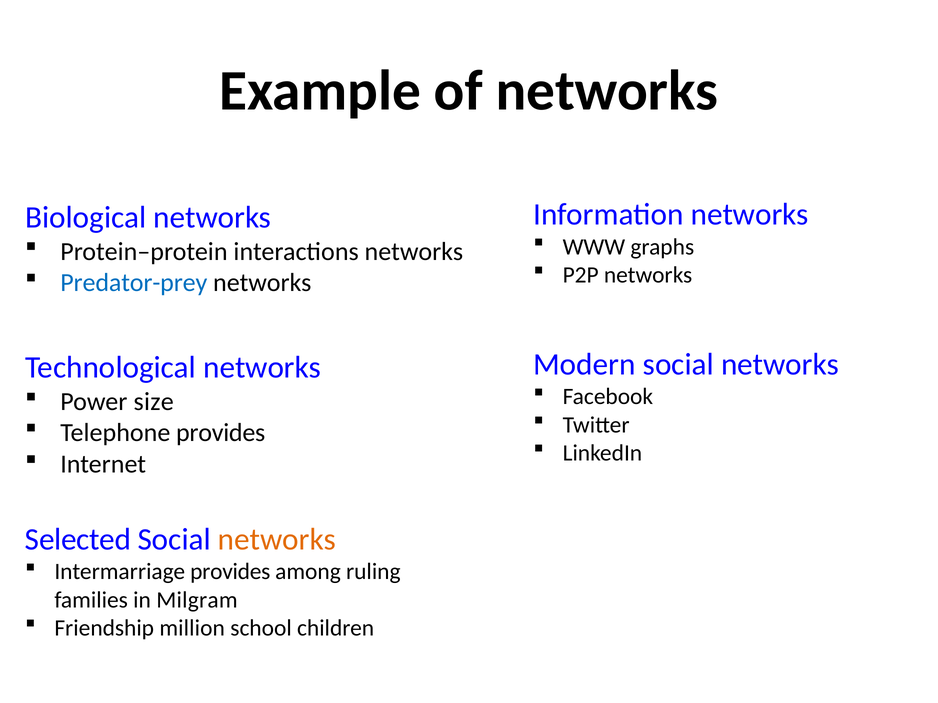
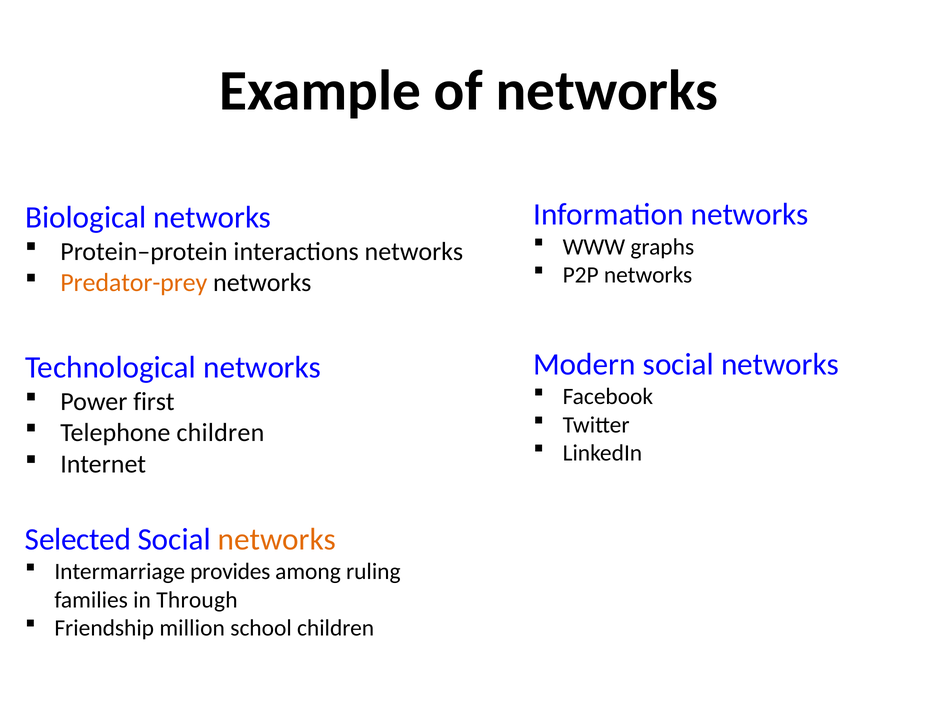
Predator-prey colour: blue -> orange (134, 283)
size: size -> first (154, 402)
Telephone provides: provides -> children (220, 433)
Milgram: Milgram -> Through (197, 600)
